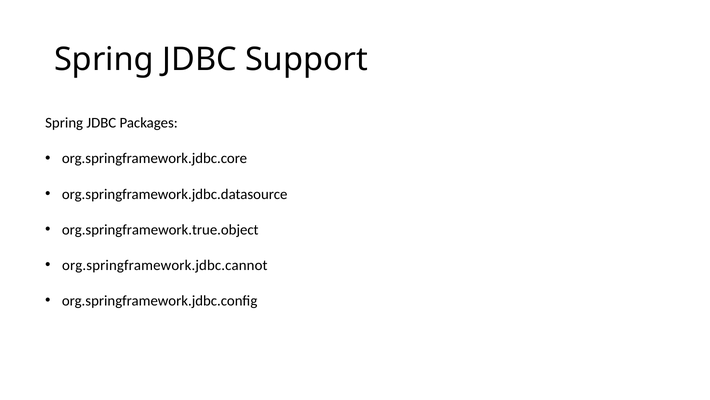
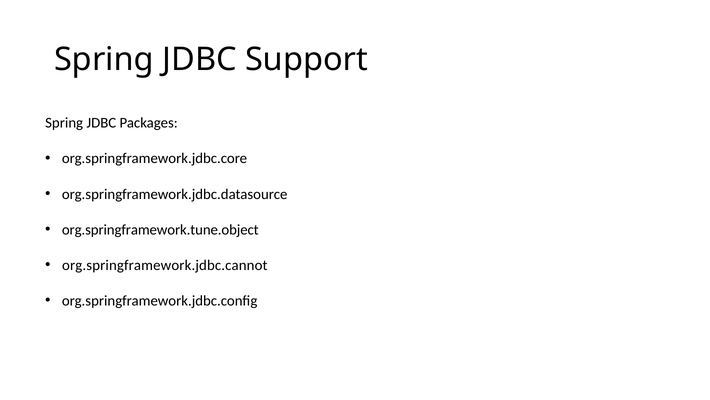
org.springframework.true.object: org.springframework.true.object -> org.springframework.tune.object (160, 229)
